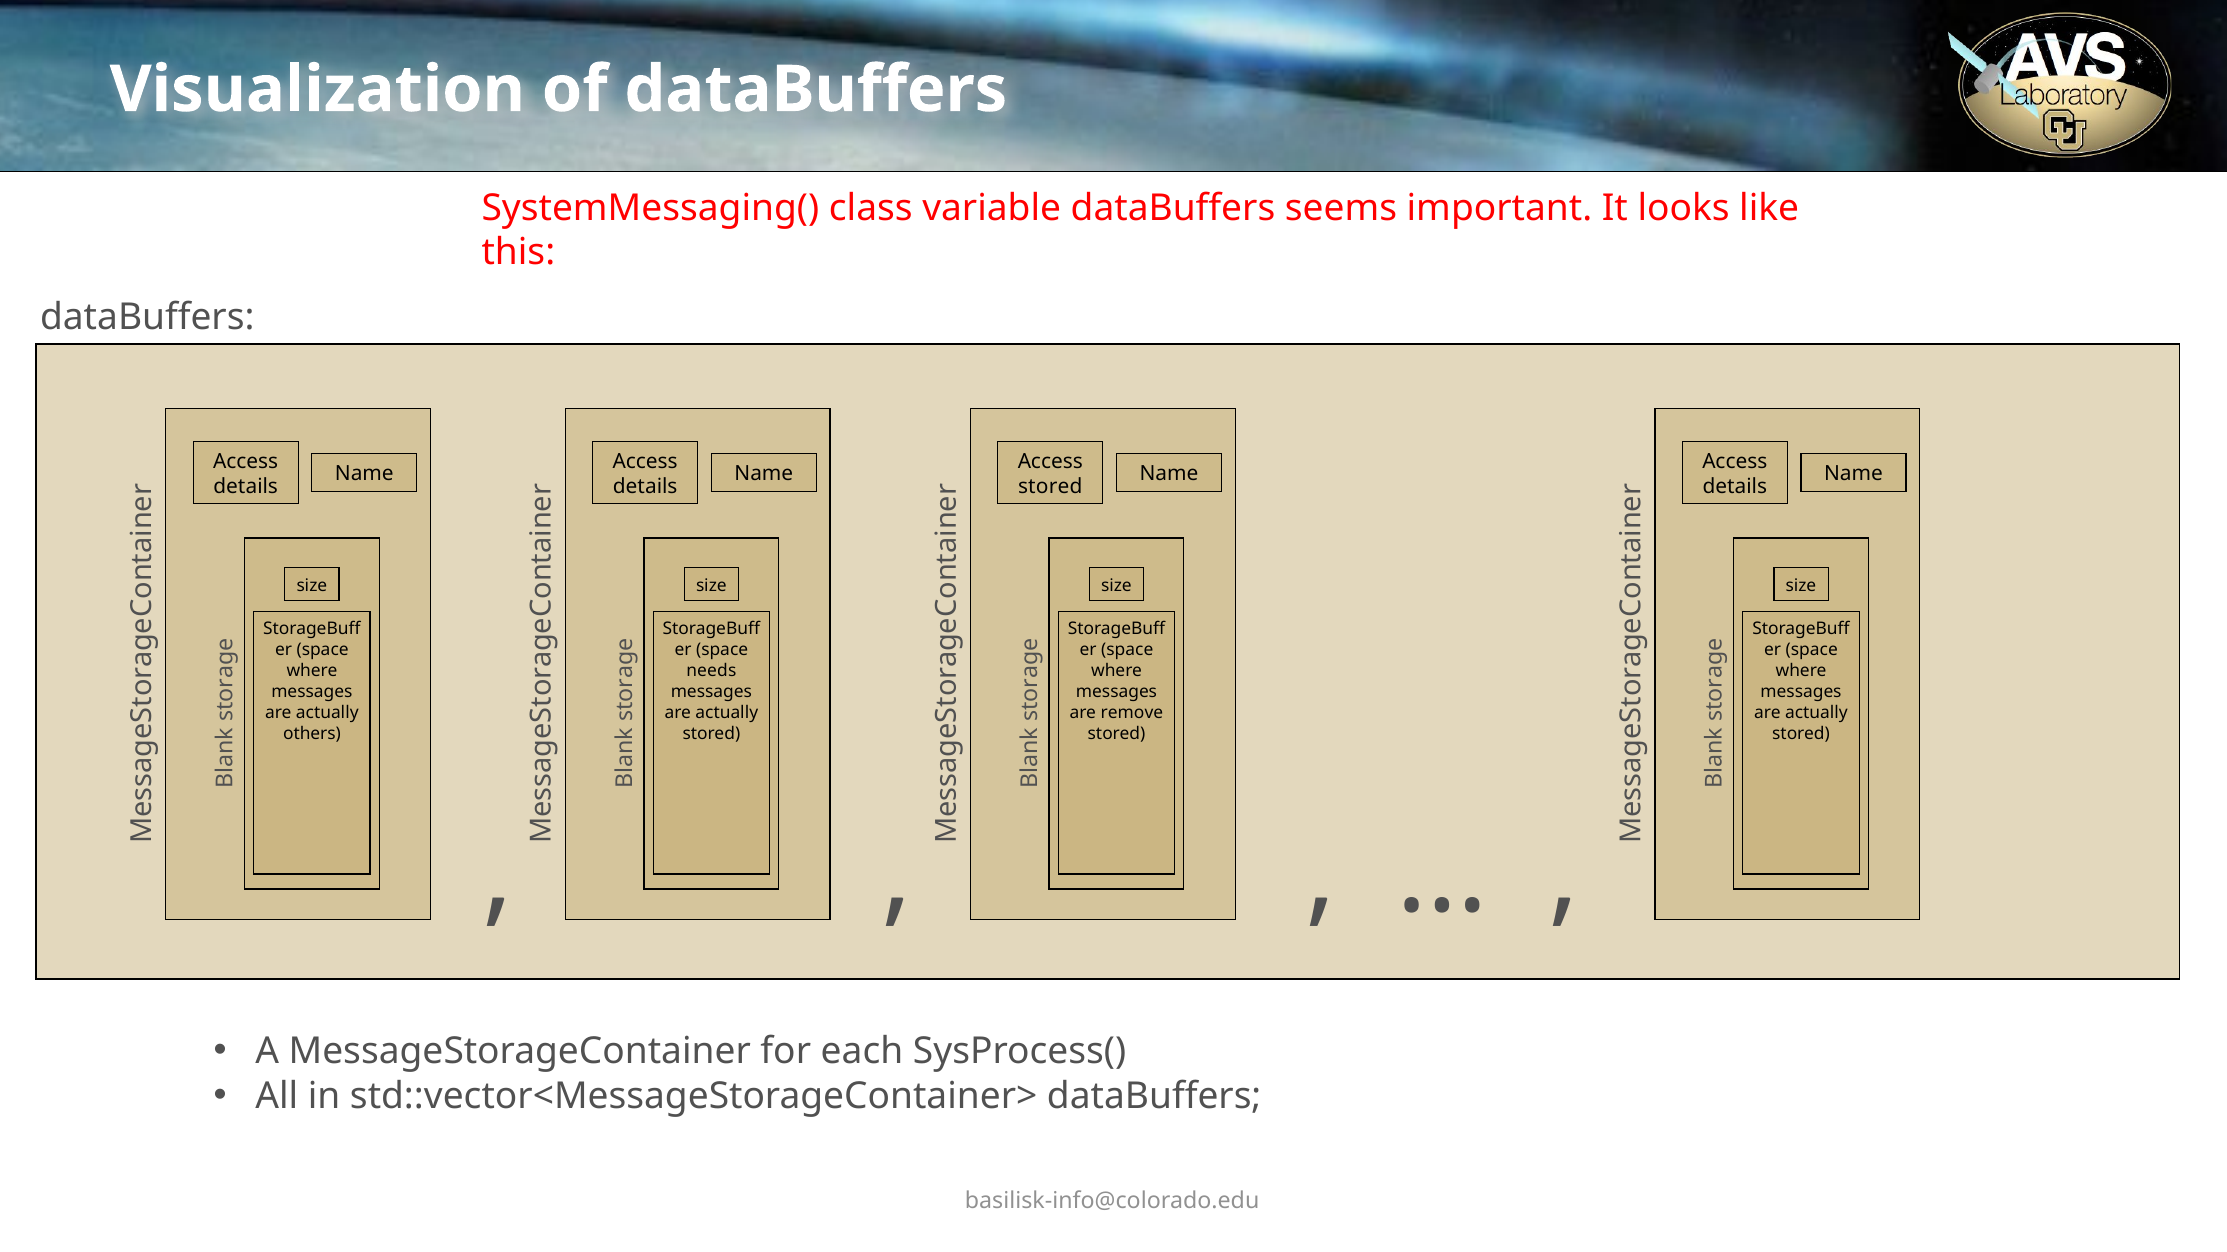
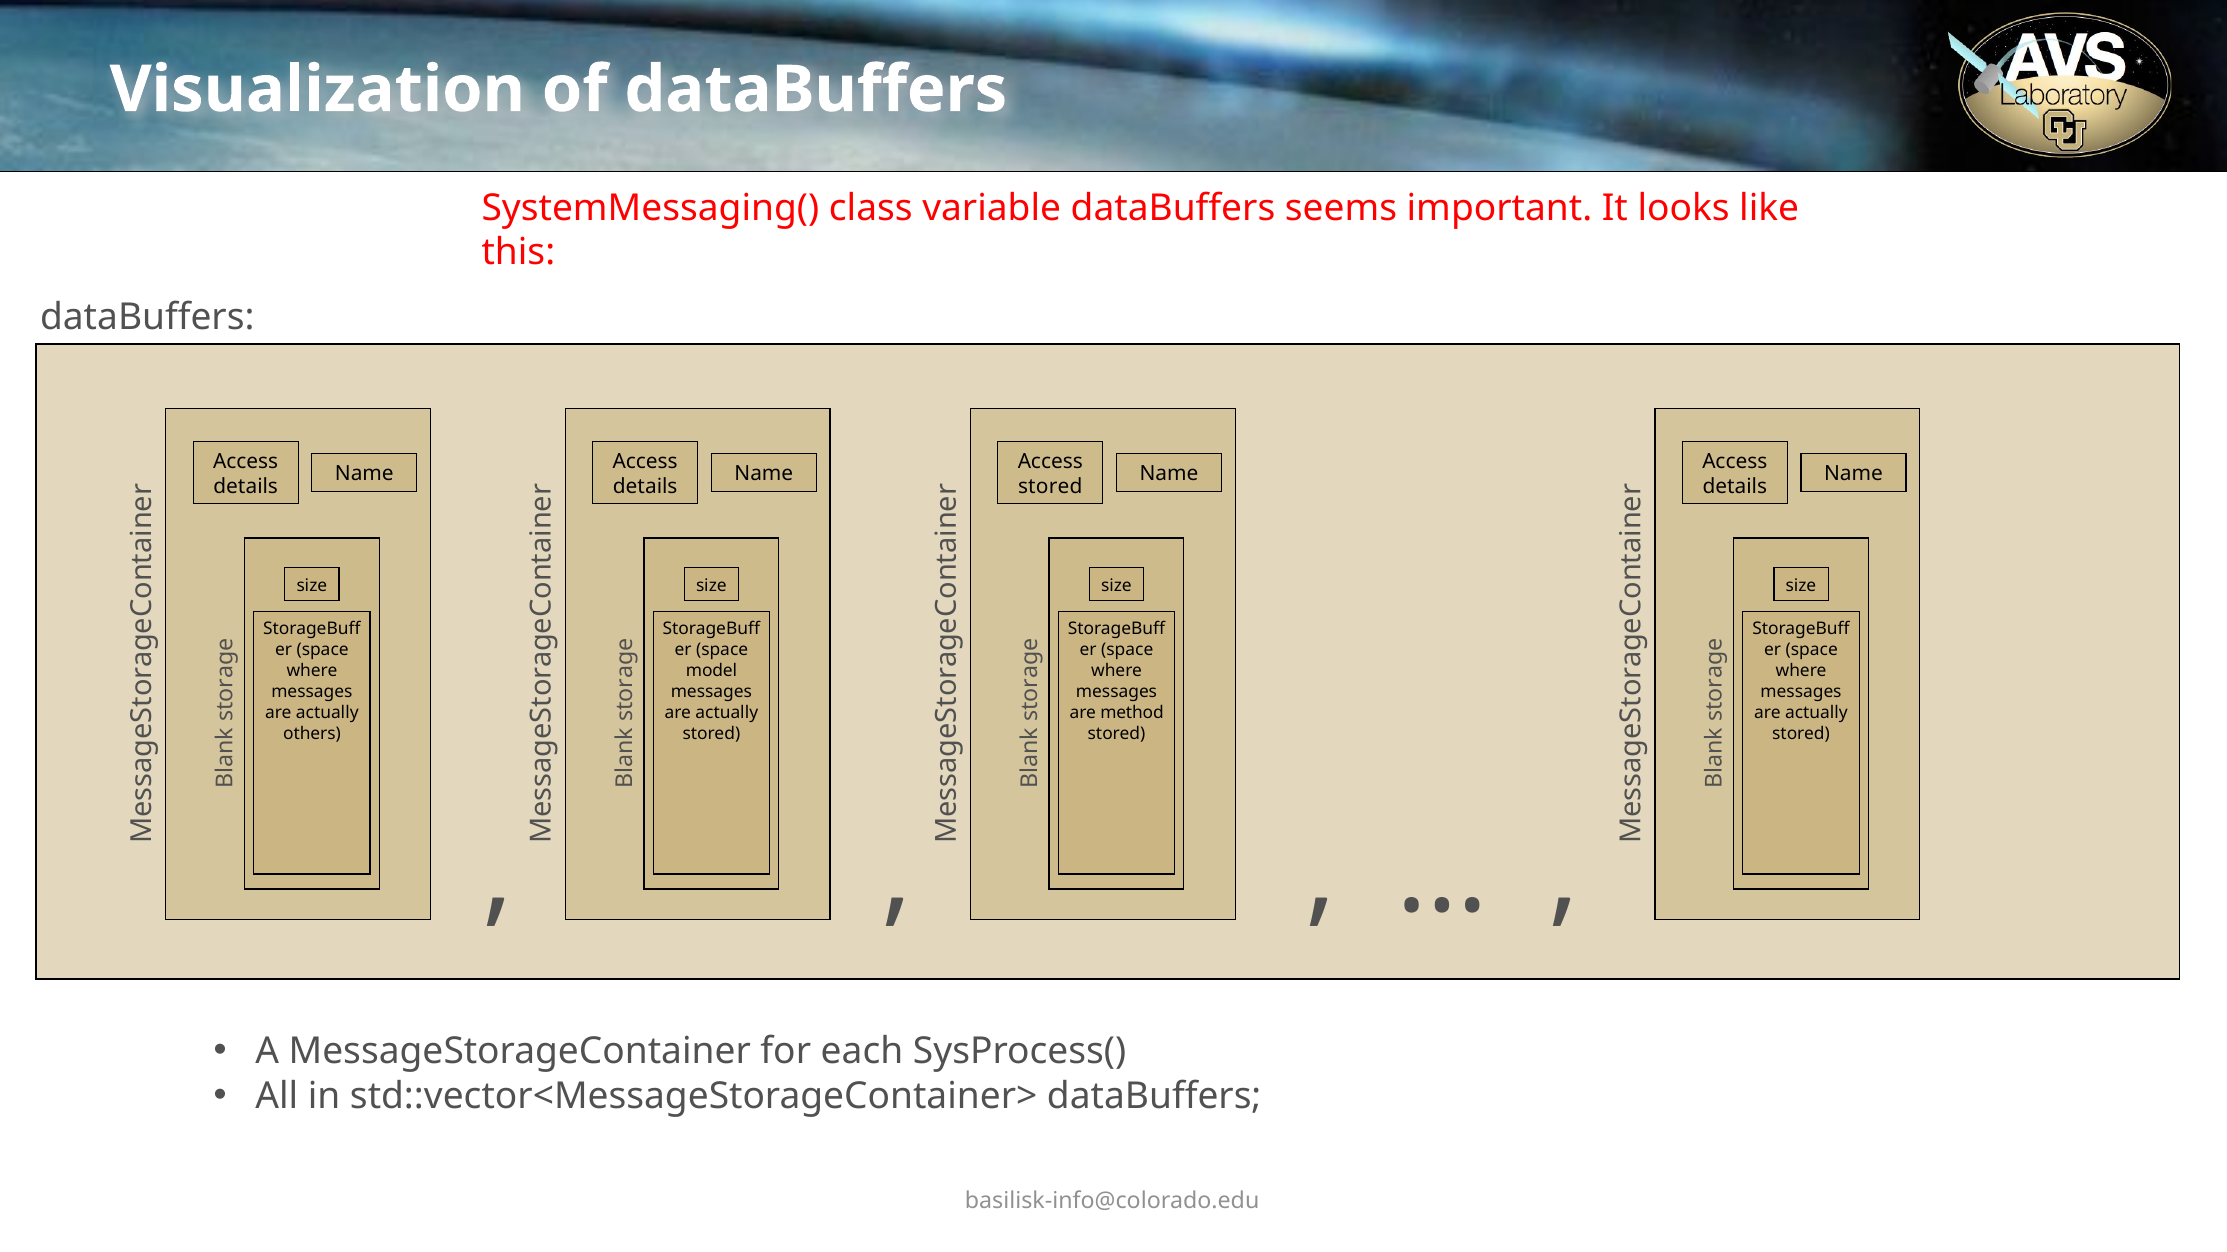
needs: needs -> model (712, 671)
remove: remove -> method (1132, 713)
